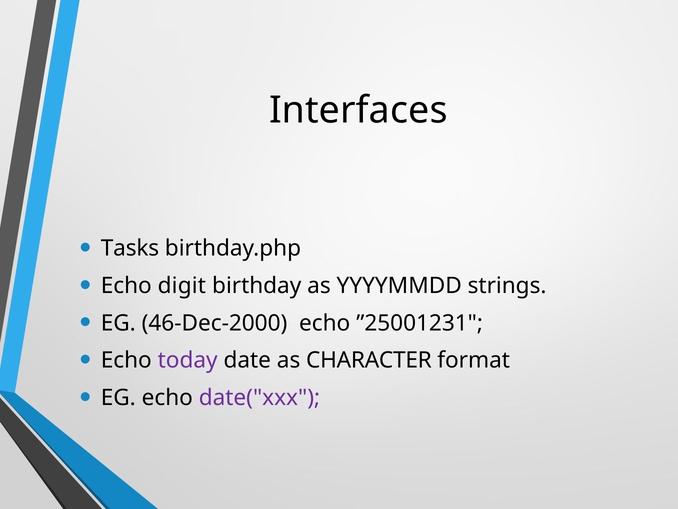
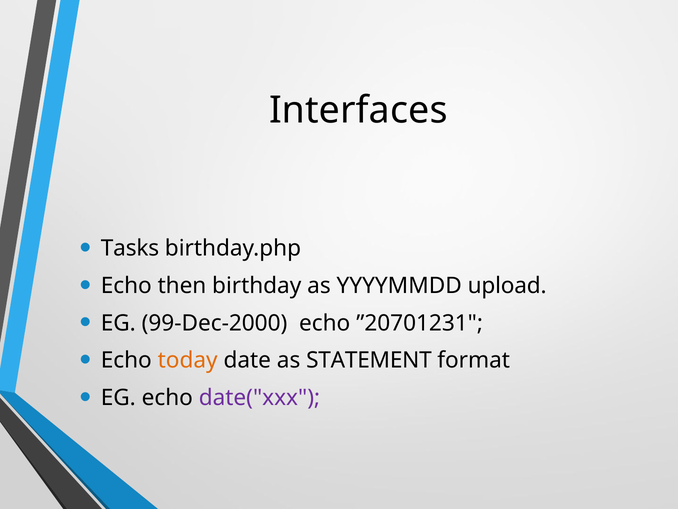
digit: digit -> then (182, 286)
strings: strings -> upload (507, 286)
46-Dec-2000: 46-Dec-2000 -> 99-Dec-2000 (215, 323)
”25001231: ”25001231 -> ”20701231 (420, 323)
today colour: purple -> orange (188, 360)
CHARACTER: CHARACTER -> STATEMENT (369, 360)
